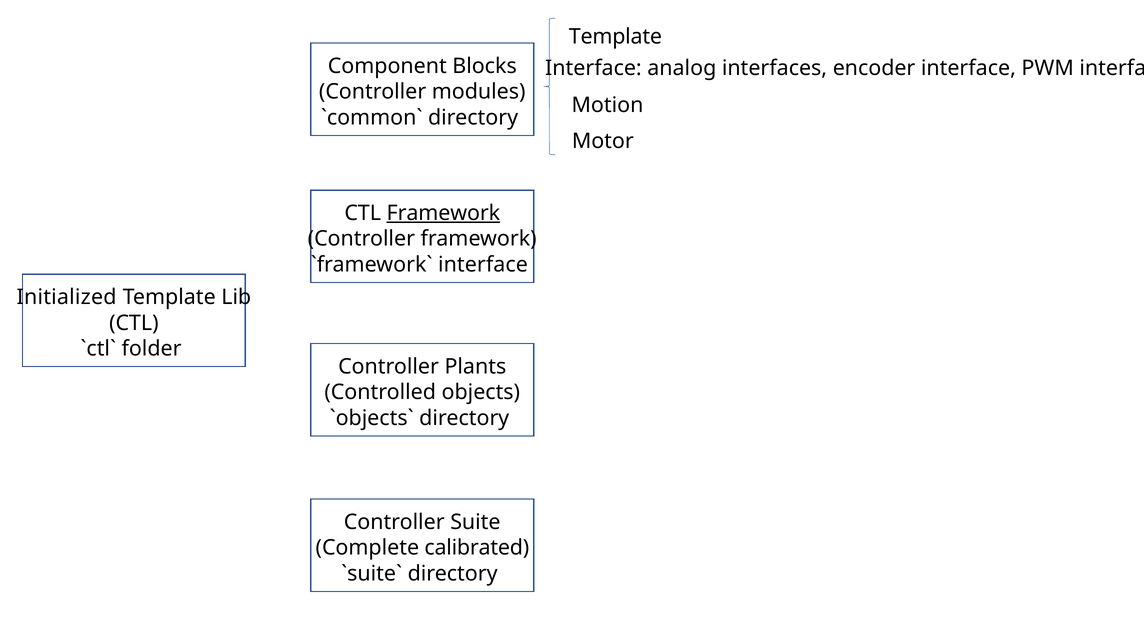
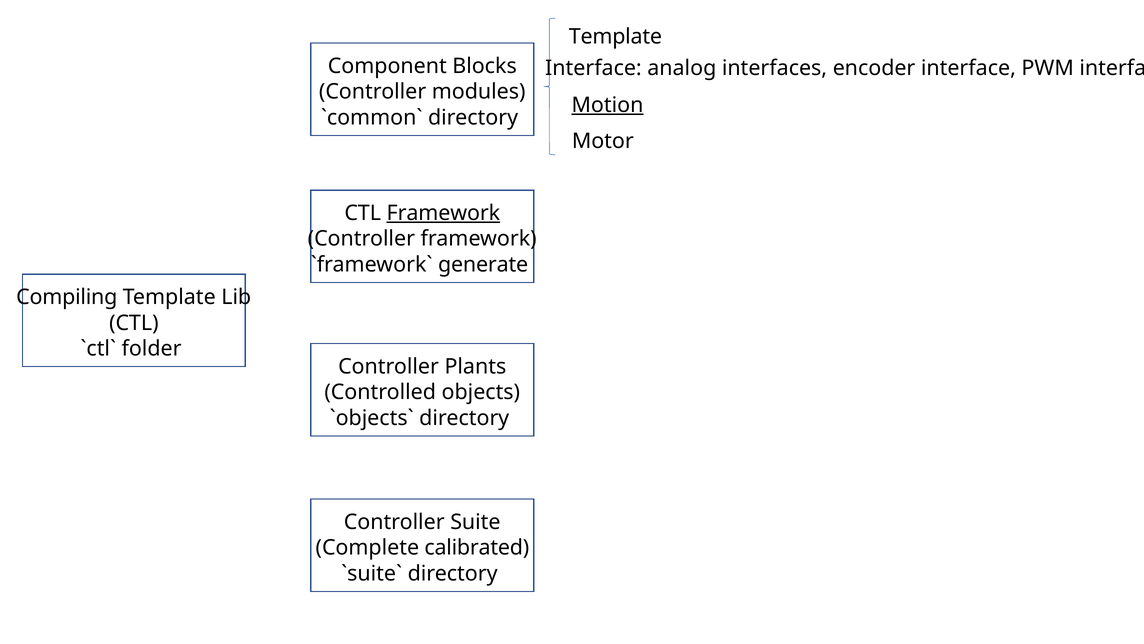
Motion underline: none -> present (607, 105)
interface: interface -> generate (483, 264)
Initialized: Initialized -> Compiling (67, 297)
